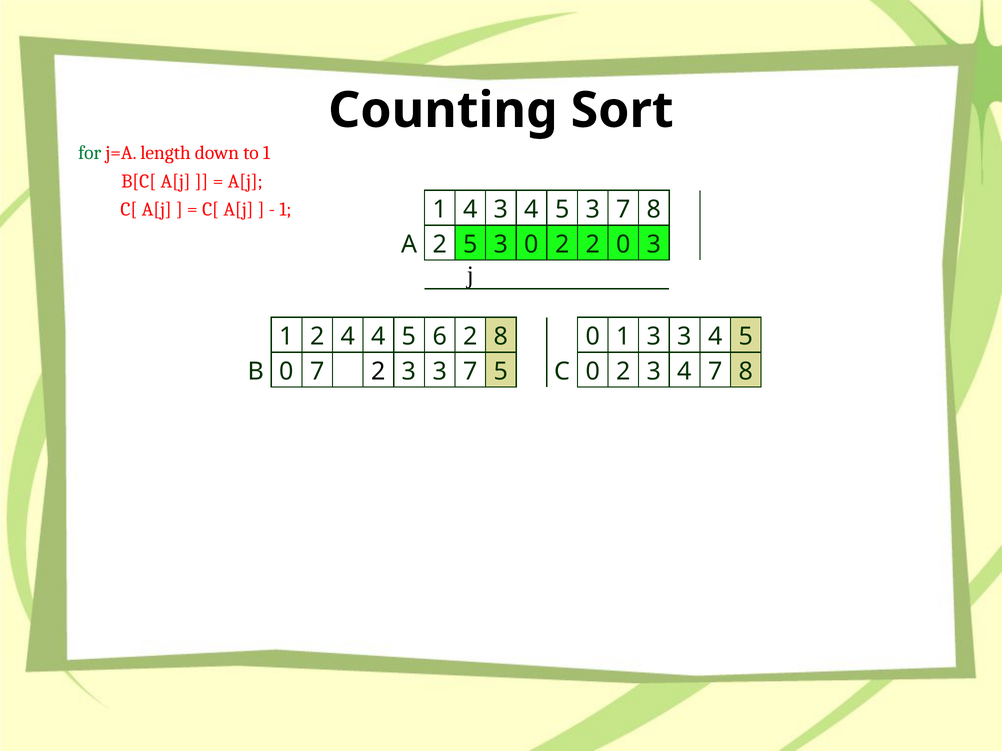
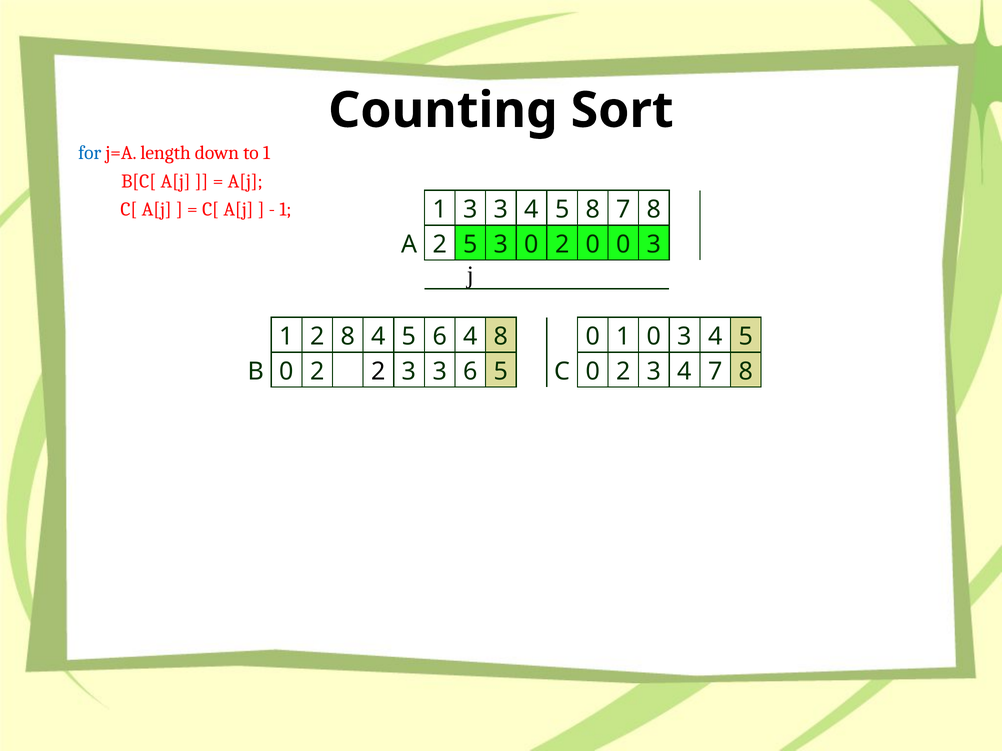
for colour: green -> blue (90, 153)
1 4: 4 -> 3 (470, 210)
4 5 3: 3 -> 8 (593, 210)
2 2: 2 -> 0 (593, 245)
2 4: 4 -> 8 (348, 337)
6 2: 2 -> 4 (470, 337)
1 3: 3 -> 0 (654, 337)
B 0 7: 7 -> 2 (317, 372)
3 3 7: 7 -> 6 (470, 372)
